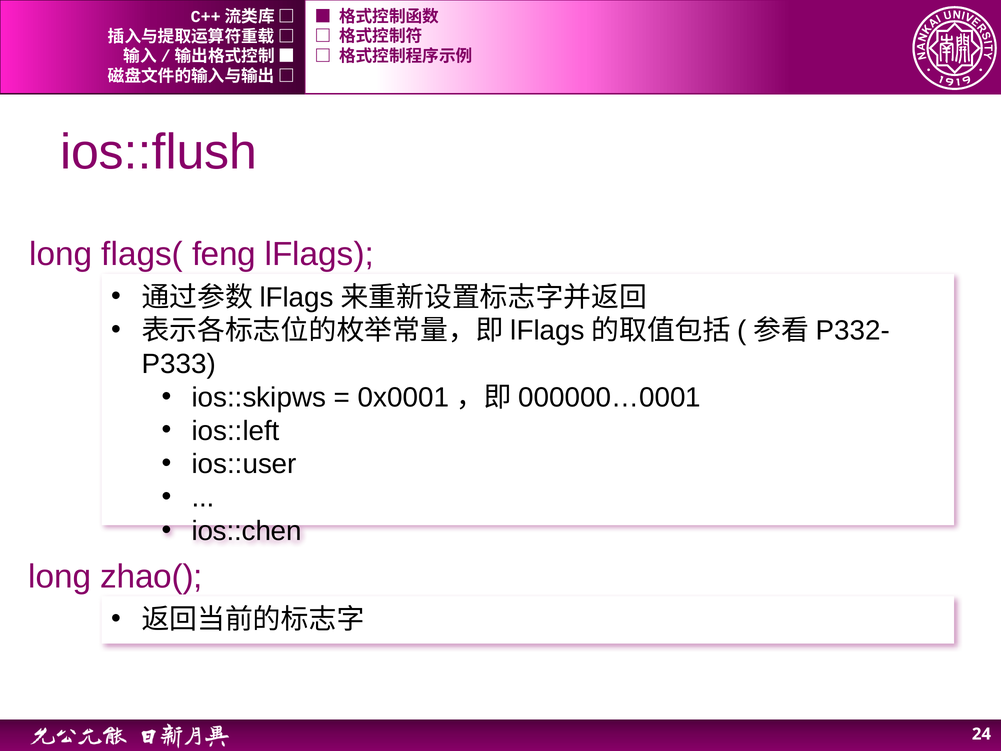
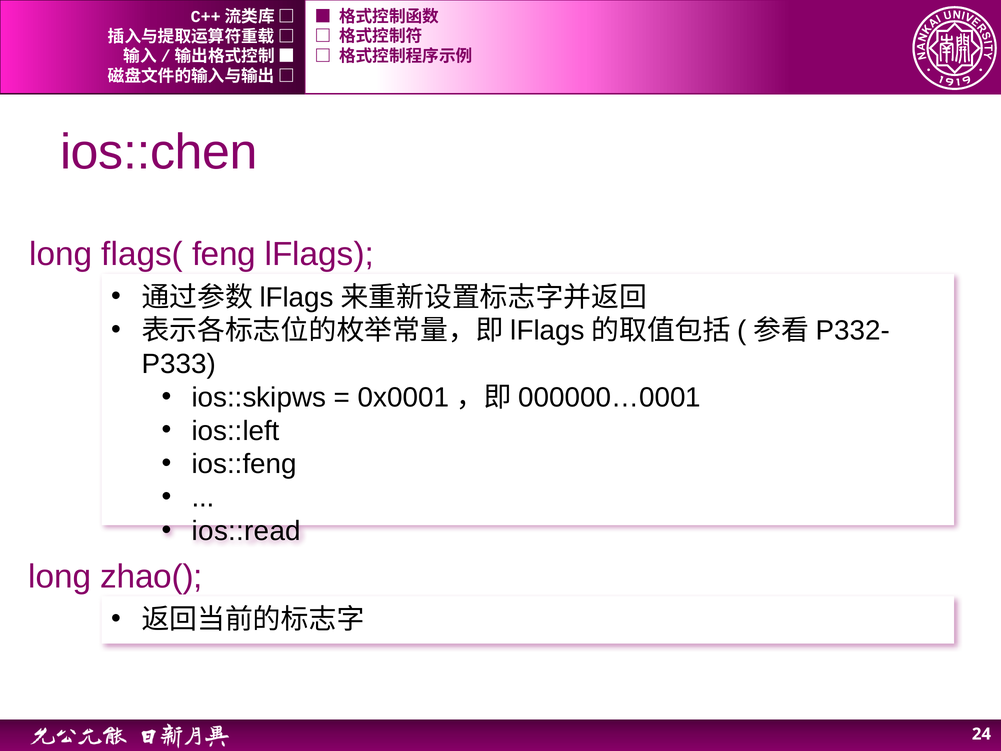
ios::flush: ios::flush -> ios::chen (159, 152)
ios::user: ios::user -> ios::feng (244, 464)
ios::chen: ios::chen -> ios::read (246, 531)
